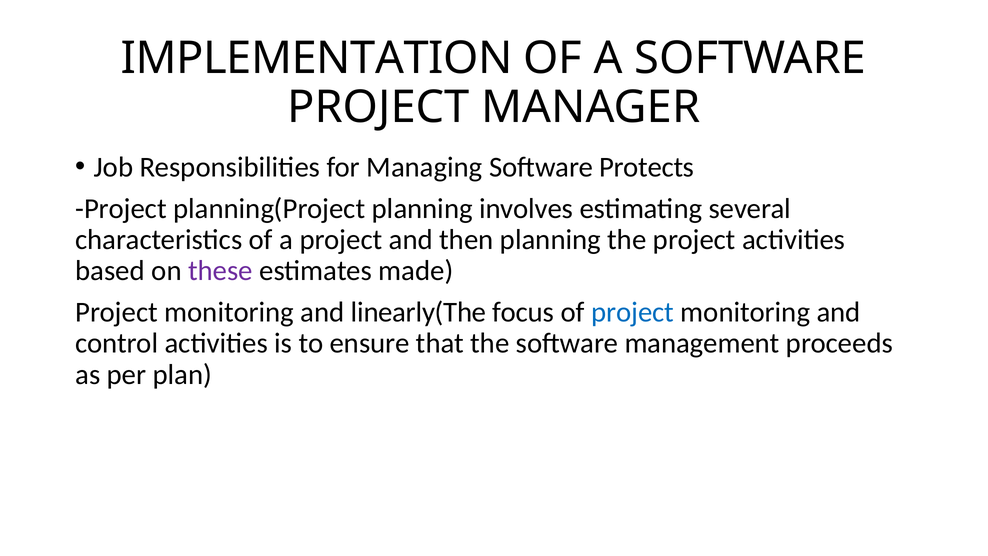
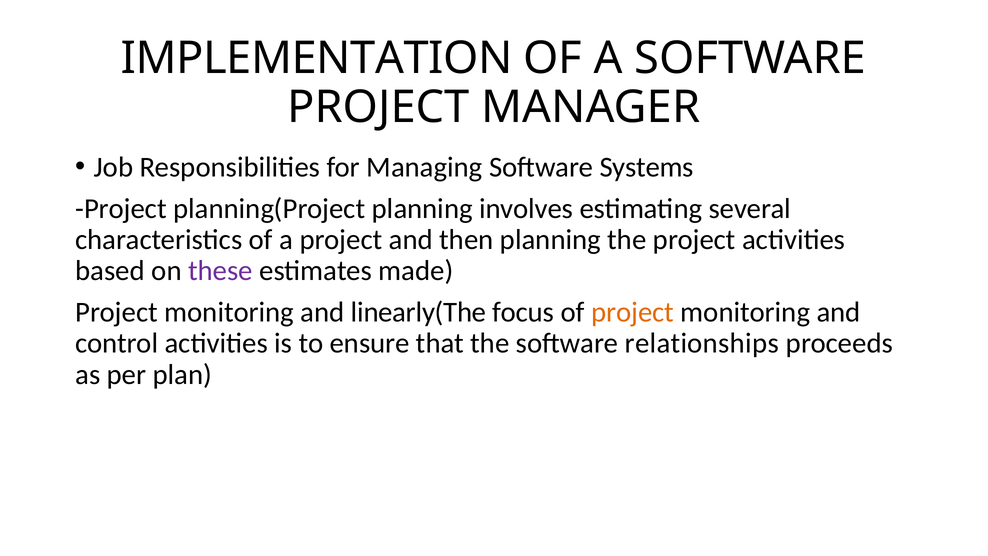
Protects: Protects -> Systems (647, 167)
project colour: blue -> orange (633, 312)
management: management -> relationships (702, 343)
